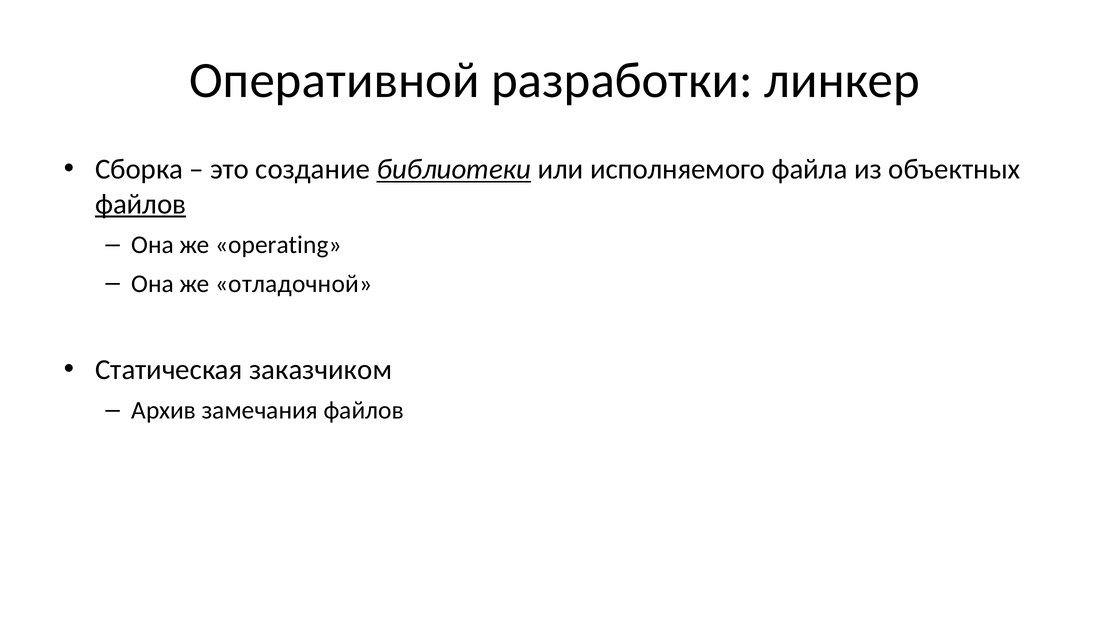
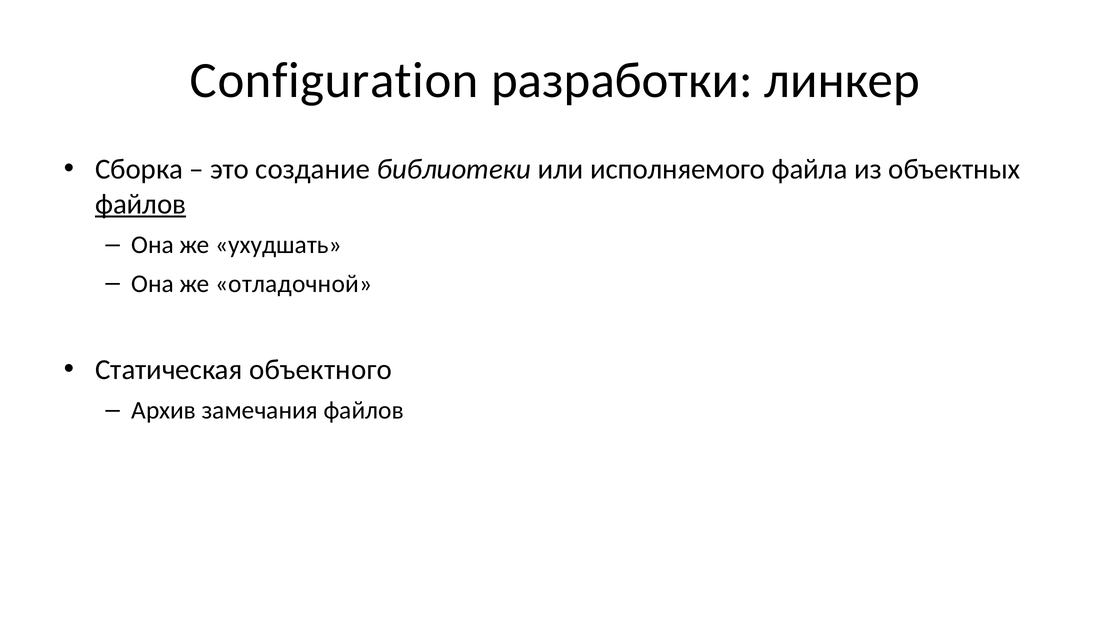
Оперативной: Оперативной -> Configuration (334, 81)
библиотеки underline: present -> none (454, 169)
operating: operating -> ухудшать (279, 245)
заказчиком: заказчиком -> объектного (321, 369)
